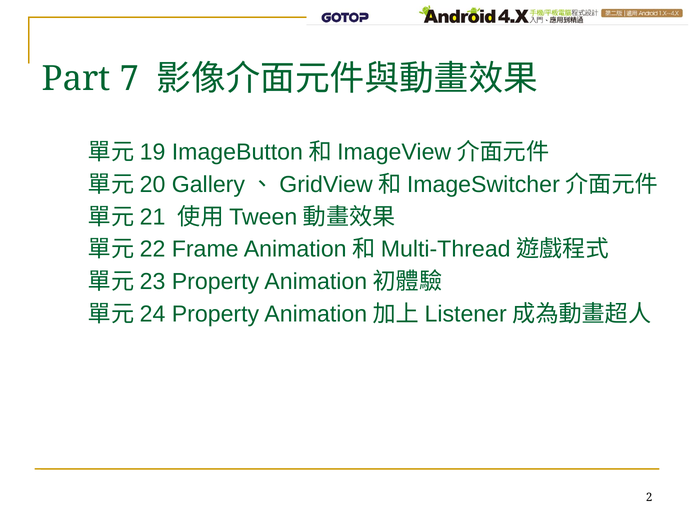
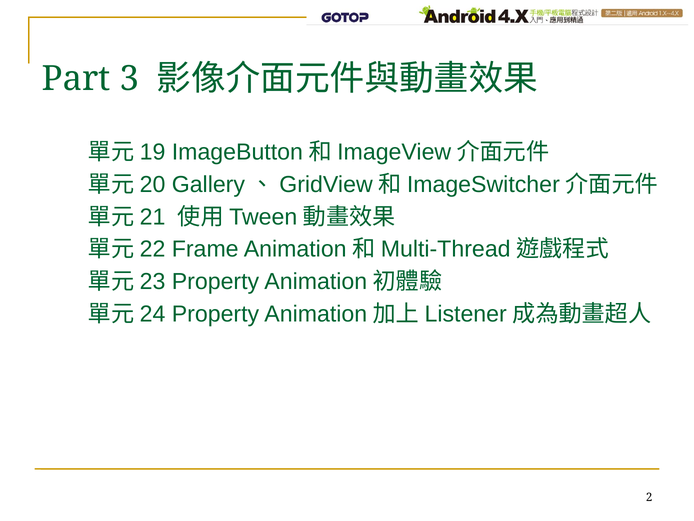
7: 7 -> 3 (129, 79)
